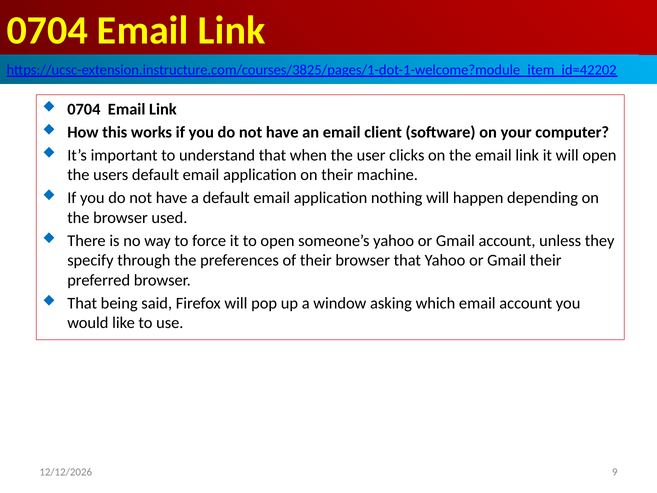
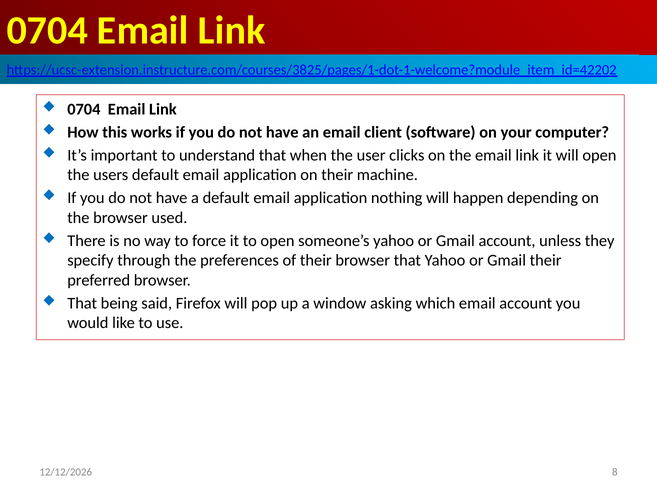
9: 9 -> 8 (615, 472)
